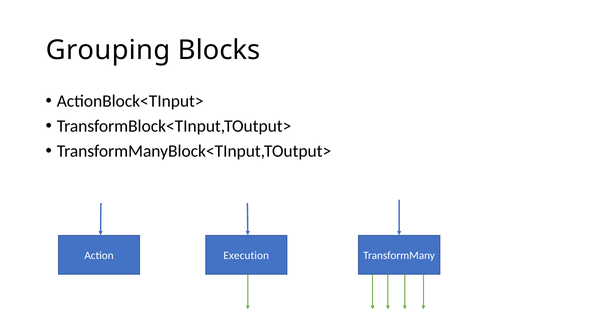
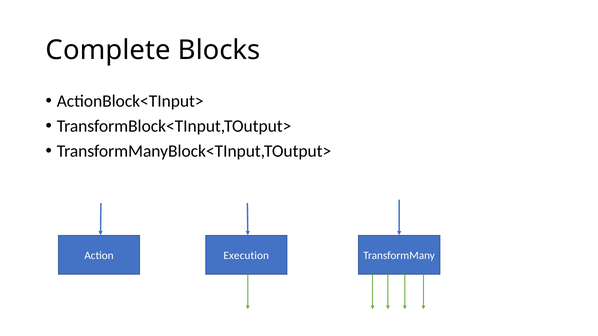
Grouping: Grouping -> Complete (108, 50)
